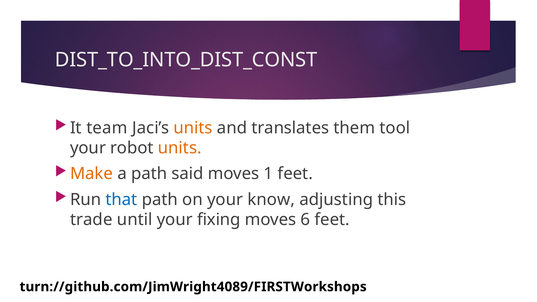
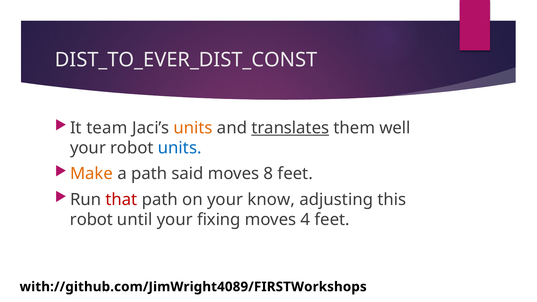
DIST_TO_INTO_DIST_CONST: DIST_TO_INTO_DIST_CONST -> DIST_TO_EVER_DIST_CONST (186, 60)
translates underline: none -> present (290, 128)
tool: tool -> well (395, 128)
units colour: orange -> blue (180, 148)
1: 1 -> 8 (268, 174)
that colour: blue -> red (121, 200)
trade: trade -> robot (91, 220)
6: 6 -> 4 (305, 220)
turn://github.com/JimWright4089/FIRSTWorkshops: turn://github.com/JimWright4089/FIRSTWorkshops -> with://github.com/JimWright4089/FIRSTWorkshops (193, 287)
